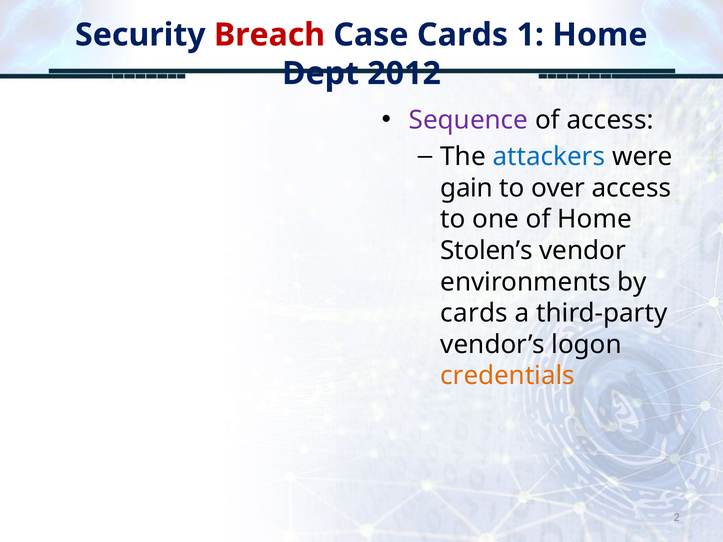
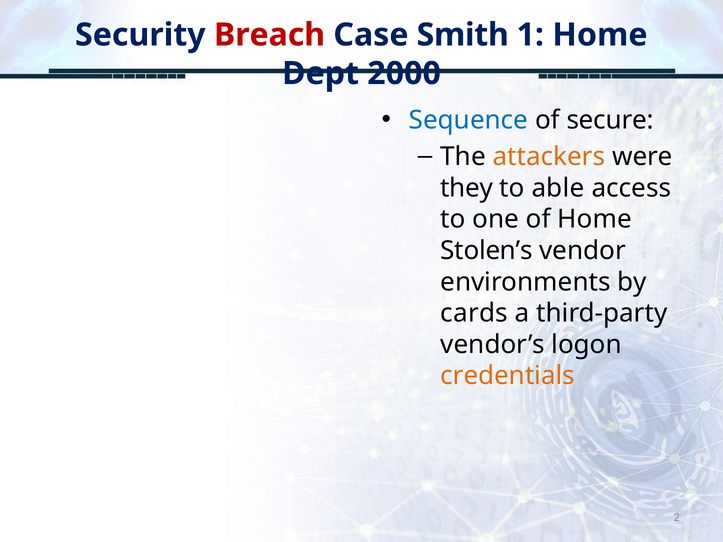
Case Cards: Cards -> Smith (463, 35)
2012: 2012 -> 2000 (404, 73)
Sequence colour: purple -> blue (469, 120)
of access: access -> secure (610, 120)
attackers colour: blue -> orange (549, 157)
gain: gain -> they (467, 188)
over: over -> able (558, 188)
